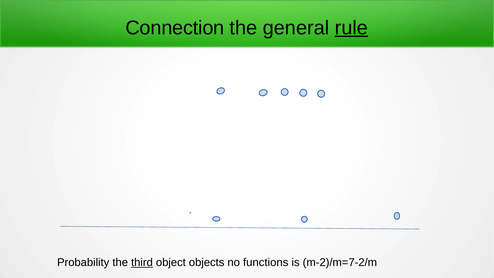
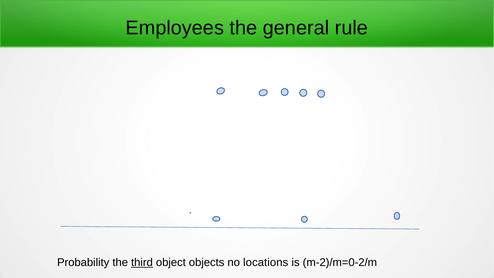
Connection: Connection -> Employees (175, 28)
rule underline: present -> none (351, 28)
functions: functions -> locations (266, 263)
m-2)/m=7-2/m: m-2)/m=7-2/m -> m-2)/m=0-2/m (340, 263)
